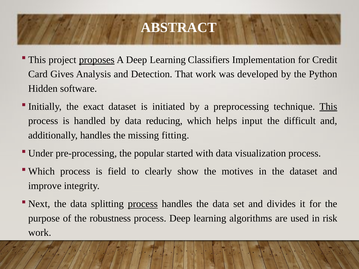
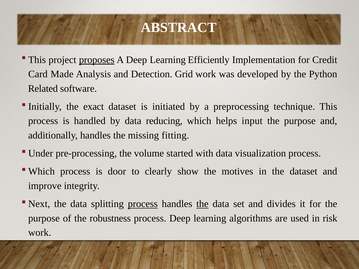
Classifiers: Classifiers -> Efficiently (209, 60)
Gives: Gives -> Made (62, 74)
That: That -> Grid (184, 74)
Hidden: Hidden -> Related (43, 89)
This underline: present -> none (328, 107)
difficult: difficult -> purpose (300, 121)
popular: popular -> volume (149, 154)
field: field -> door (117, 172)
the underline: none -> present (202, 204)
